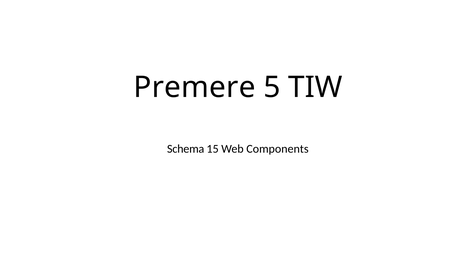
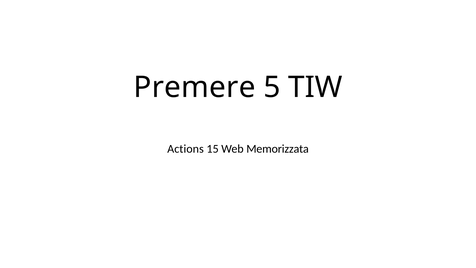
Schema: Schema -> Actions (186, 149)
Components: Components -> Memorizzata (278, 149)
